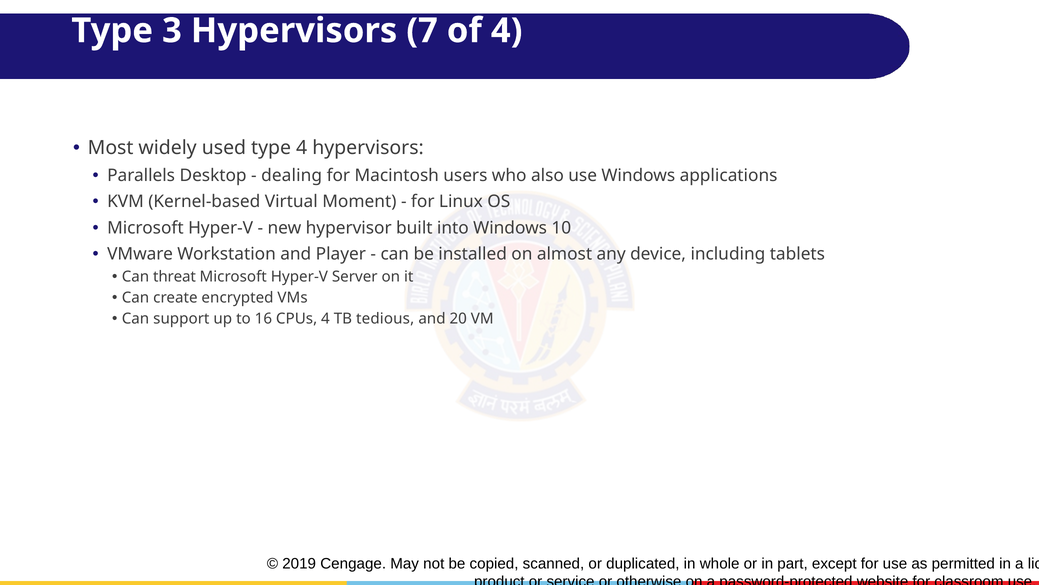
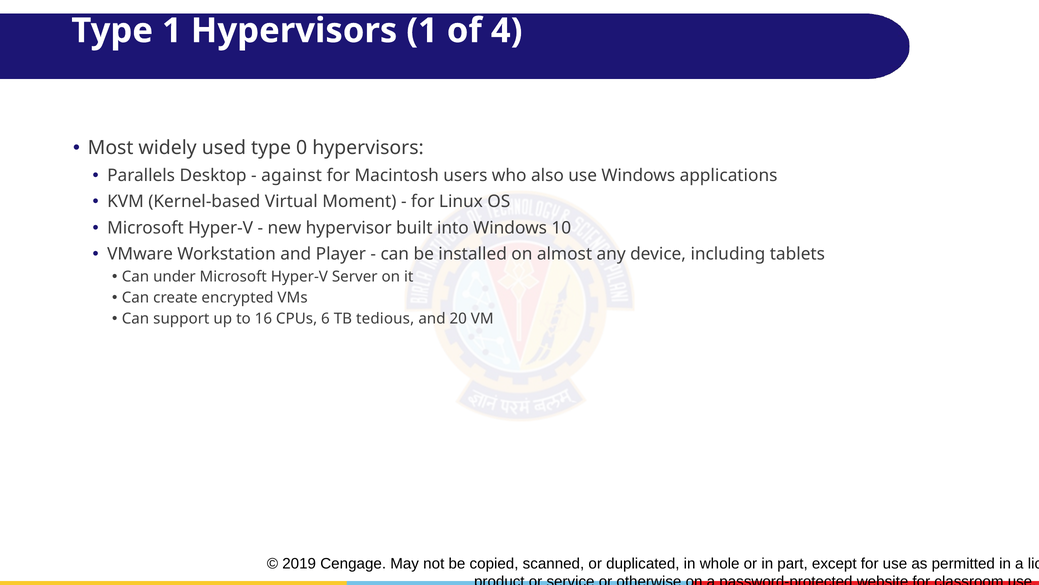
Type 3: 3 -> 1 (172, 31)
Hypervisors 7: 7 -> 1 (422, 31)
type 4: 4 -> 0 (302, 148)
dealing: dealing -> against (292, 175)
threat: threat -> under (174, 276)
CPUs 4: 4 -> 6 (325, 319)
